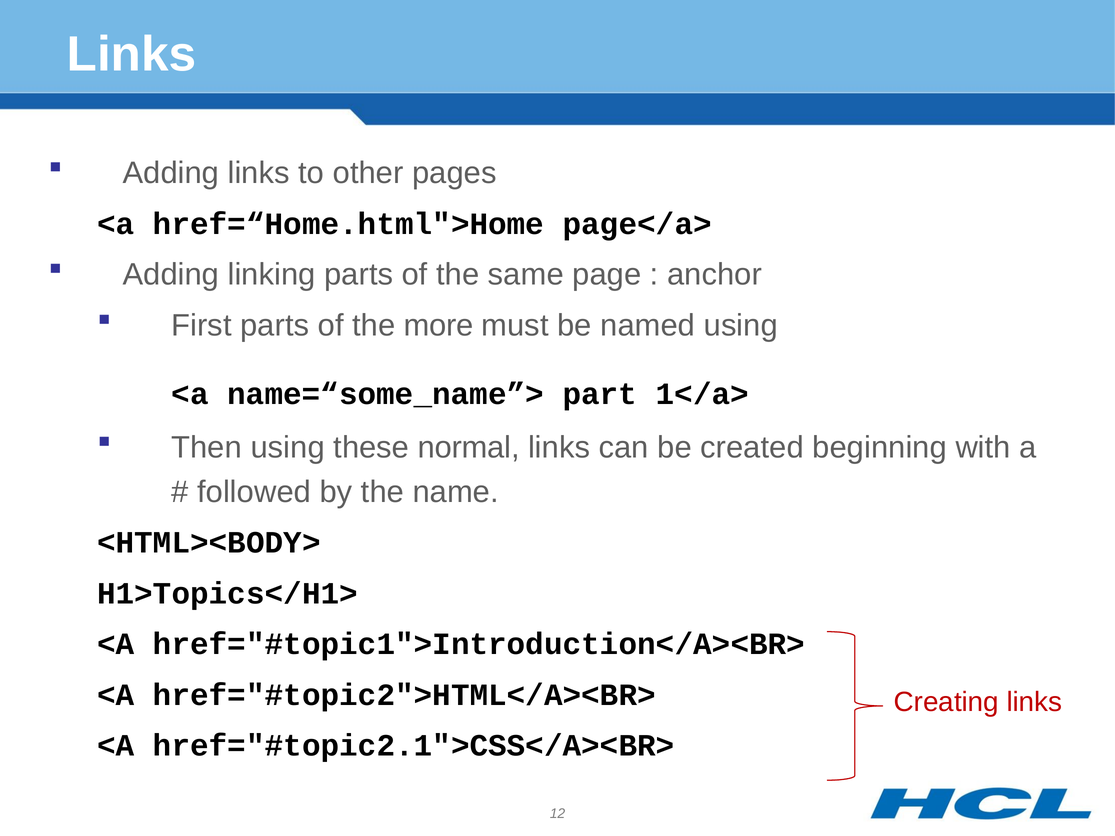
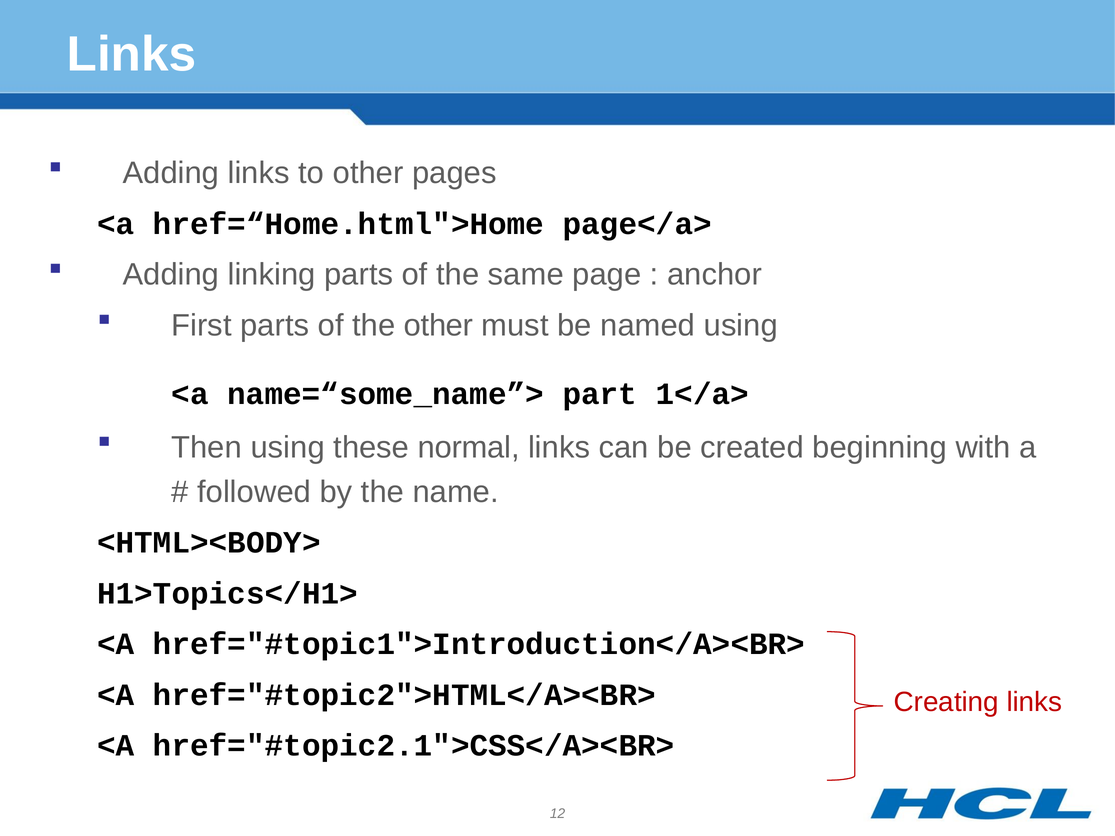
the more: more -> other (438, 326)
